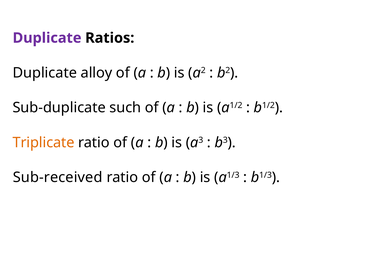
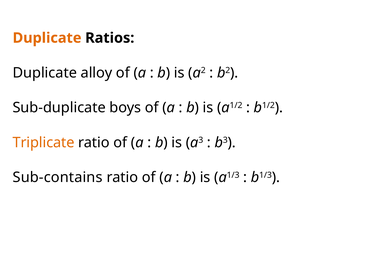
Duplicate colour: purple -> orange (47, 38)
such: such -> boys (125, 108)
Sub-received: Sub-received -> Sub-contains (58, 177)
